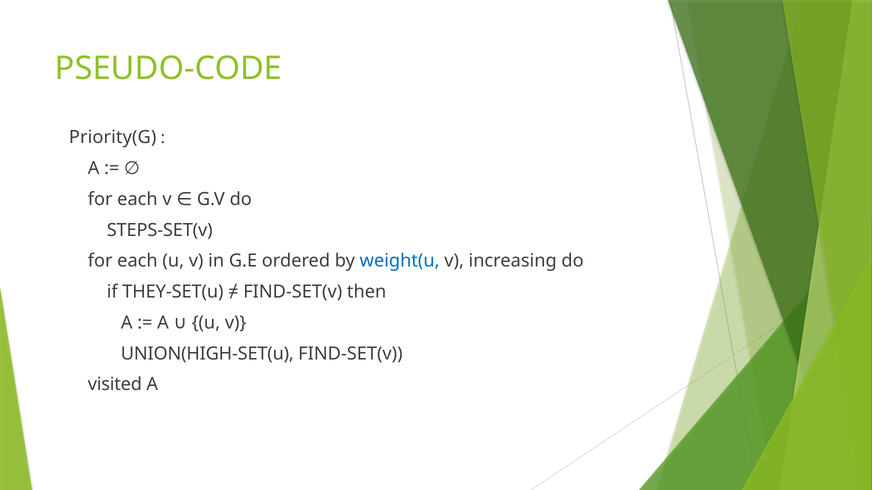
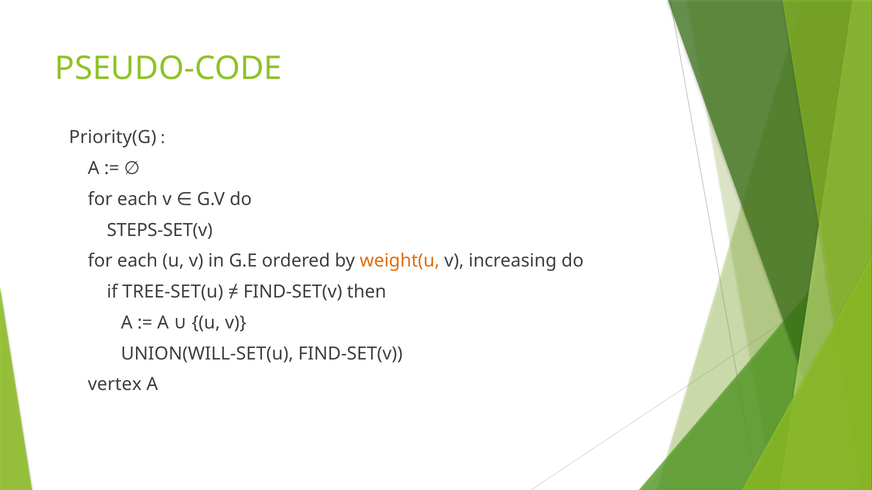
weight(u colour: blue -> orange (400, 261)
THEY-SET(u: THEY-SET(u -> TREE-SET(u (173, 292)
UNION(HIGH-SET(u: UNION(HIGH-SET(u -> UNION(WILL-SET(u (207, 354)
visited: visited -> vertex (115, 385)
